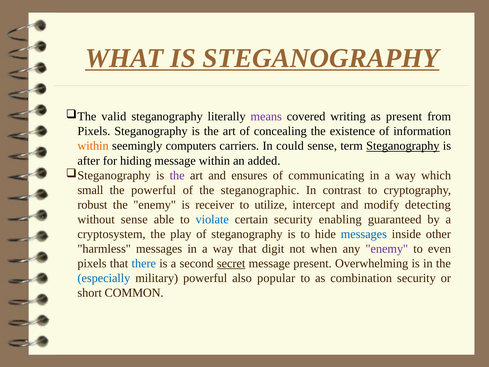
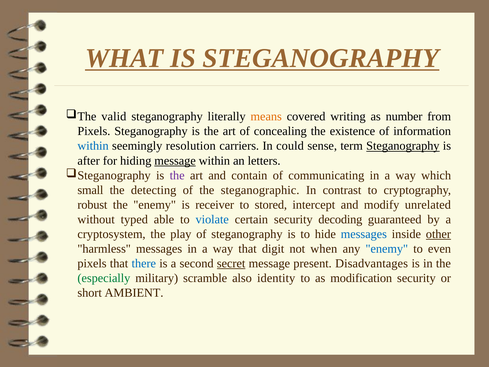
means colour: purple -> orange (266, 117)
as present: present -> number (404, 117)
within colour: orange -> blue (93, 146)
computers: computers -> resolution (191, 146)
message underline: none -> present (175, 161)
added: added -> letters (264, 161)
ensures: ensures -> contain (249, 175)
the powerful: powerful -> detecting (154, 190)
utilize: utilize -> stored (271, 205)
detecting: detecting -> unrelated (428, 205)
without sense: sense -> typed (134, 219)
enabling: enabling -> decoding (340, 219)
other underline: none -> present (438, 234)
enemy colour: purple -> blue (387, 249)
Overwhelming: Overwhelming -> Disadvantages (372, 263)
especially colour: blue -> green (104, 278)
military powerful: powerful -> scramble (205, 278)
popular: popular -> identity (276, 278)
combination: combination -> modification (361, 278)
COMMON: COMMON -> AMBIENT (134, 293)
